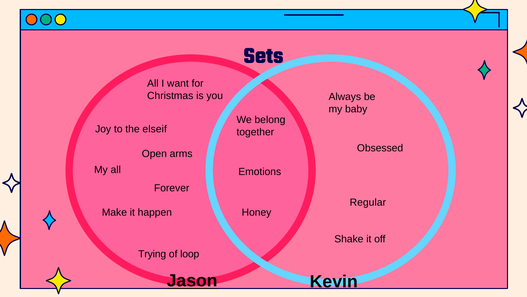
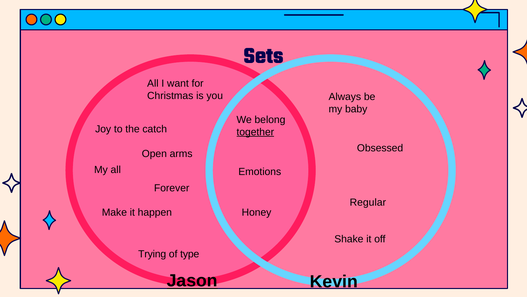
elseif: elseif -> catch (155, 129)
together underline: none -> present (255, 132)
loop: loop -> type (190, 254)
